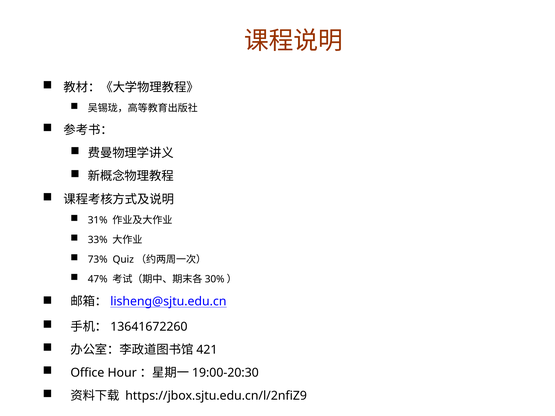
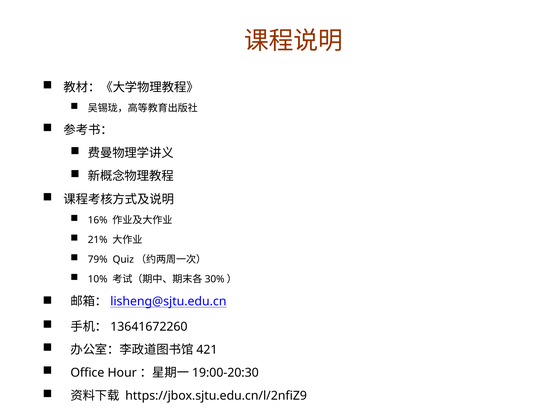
31%: 31% -> 16% (98, 220)
33%: 33% -> 21% (98, 240)
73%: 73% -> 79% (98, 260)
47%: 47% -> 10% (98, 279)
